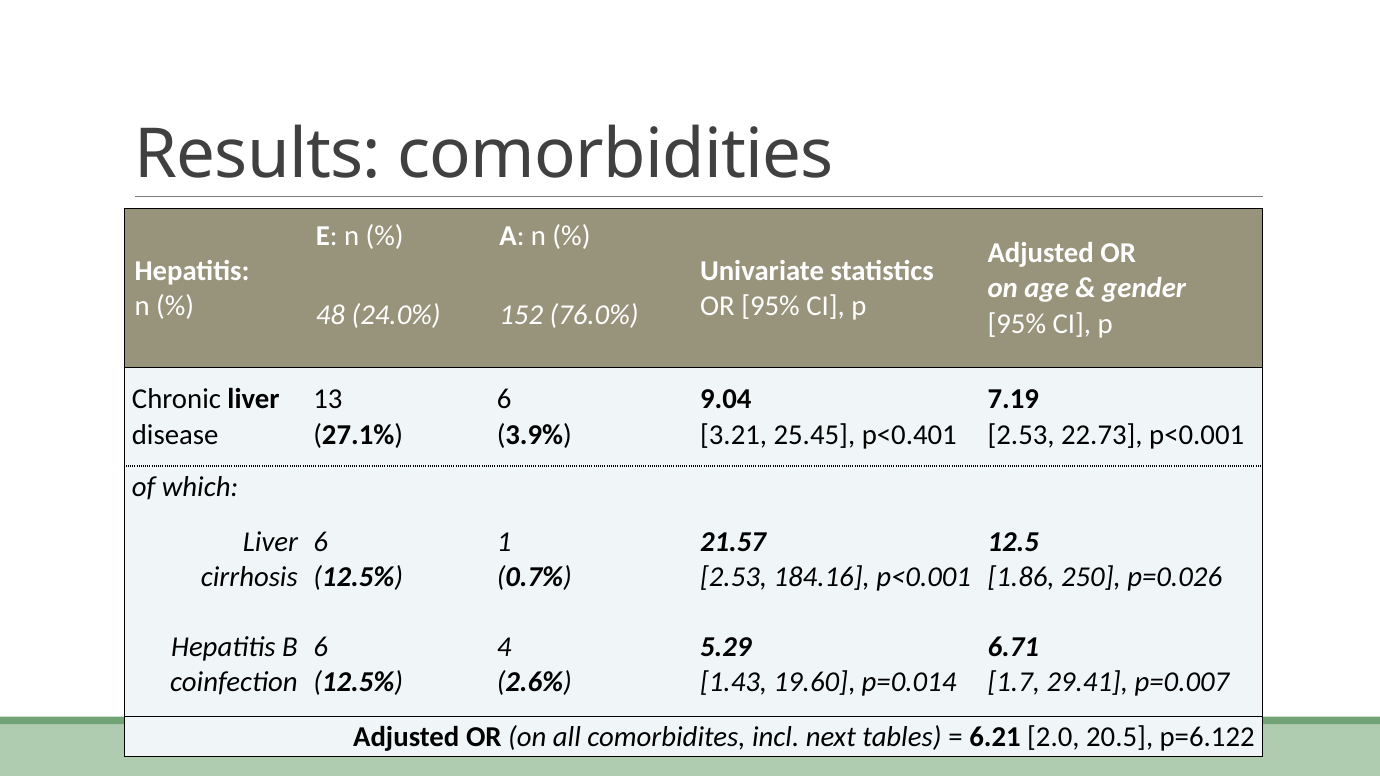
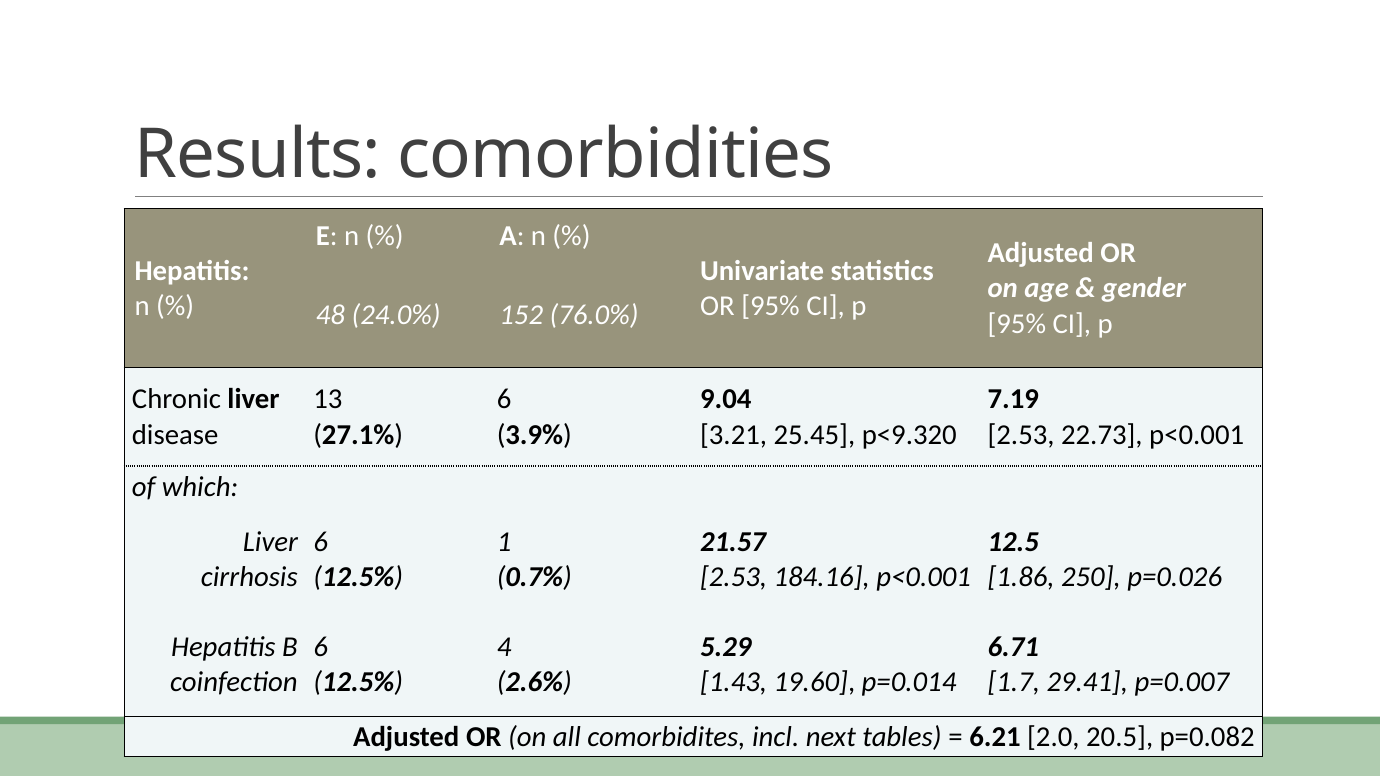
p<0.401: p<0.401 -> p<9.320 (909, 435)
p=6.122: p=6.122 -> p=0.082 (1207, 737)
